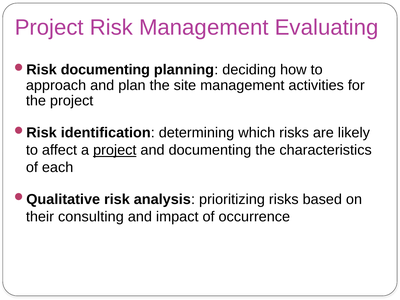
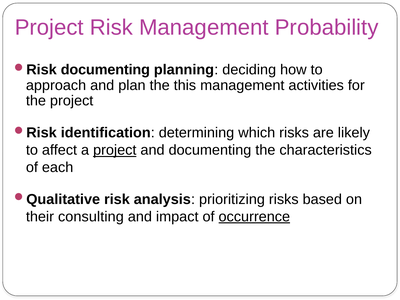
Evaluating: Evaluating -> Probability (327, 28)
site: site -> this (185, 85)
occurrence underline: none -> present (254, 217)
